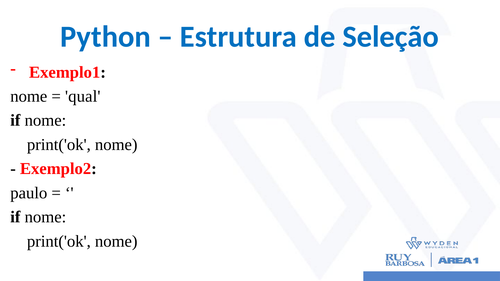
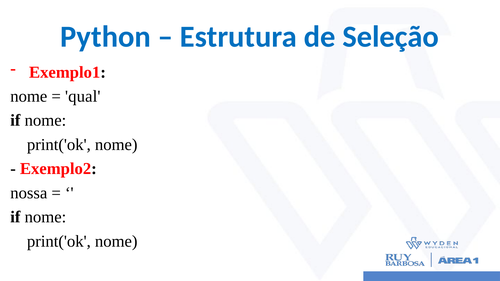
paulo: paulo -> nossa (29, 193)
